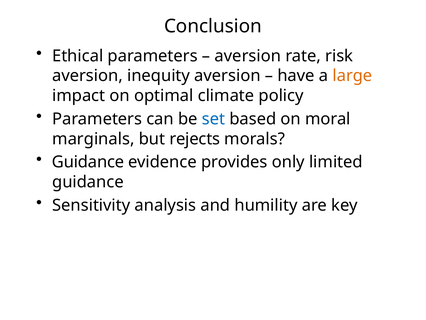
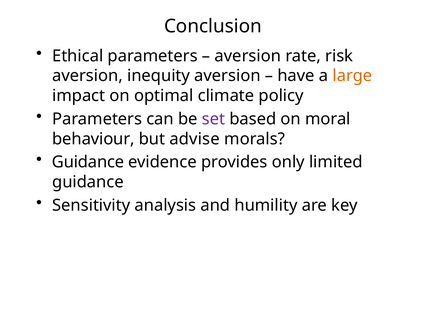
set colour: blue -> purple (213, 119)
marginals: marginals -> behaviour (93, 139)
rejects: rejects -> advise (195, 139)
